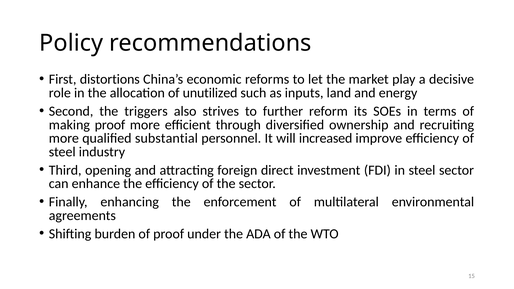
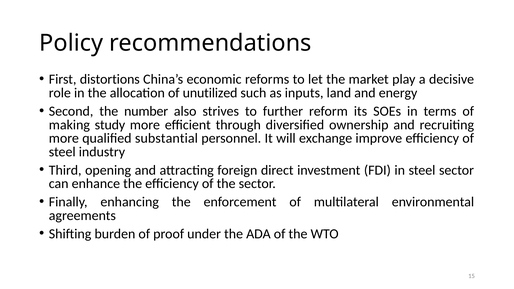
triggers: triggers -> number (146, 111)
making proof: proof -> study (110, 125)
increased: increased -> exchange (326, 138)
